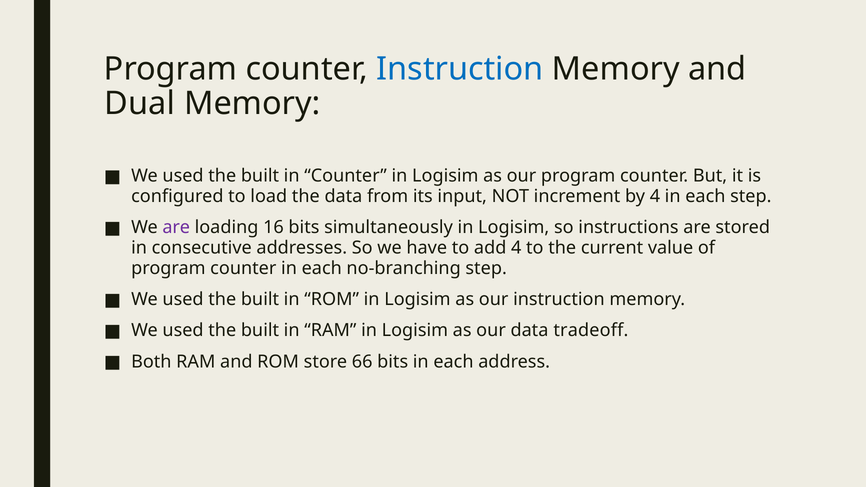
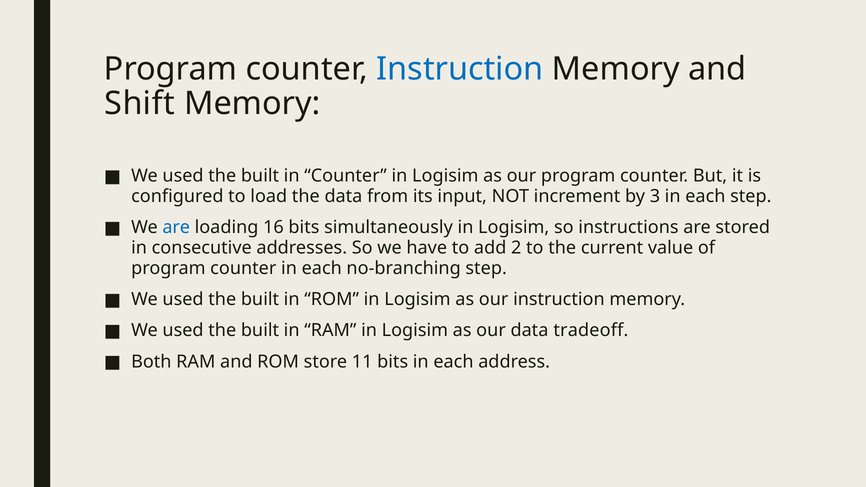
Dual: Dual -> Shift (140, 104)
by 4: 4 -> 3 (655, 196)
are colour: purple -> blue (176, 228)
add 4: 4 -> 2 (516, 248)
66: 66 -> 11 (362, 362)
